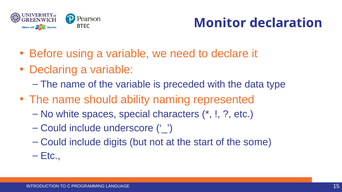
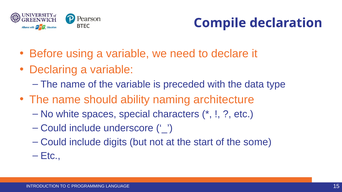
Monitor: Monitor -> Compile (220, 23)
represented: represented -> architecture (224, 100)
